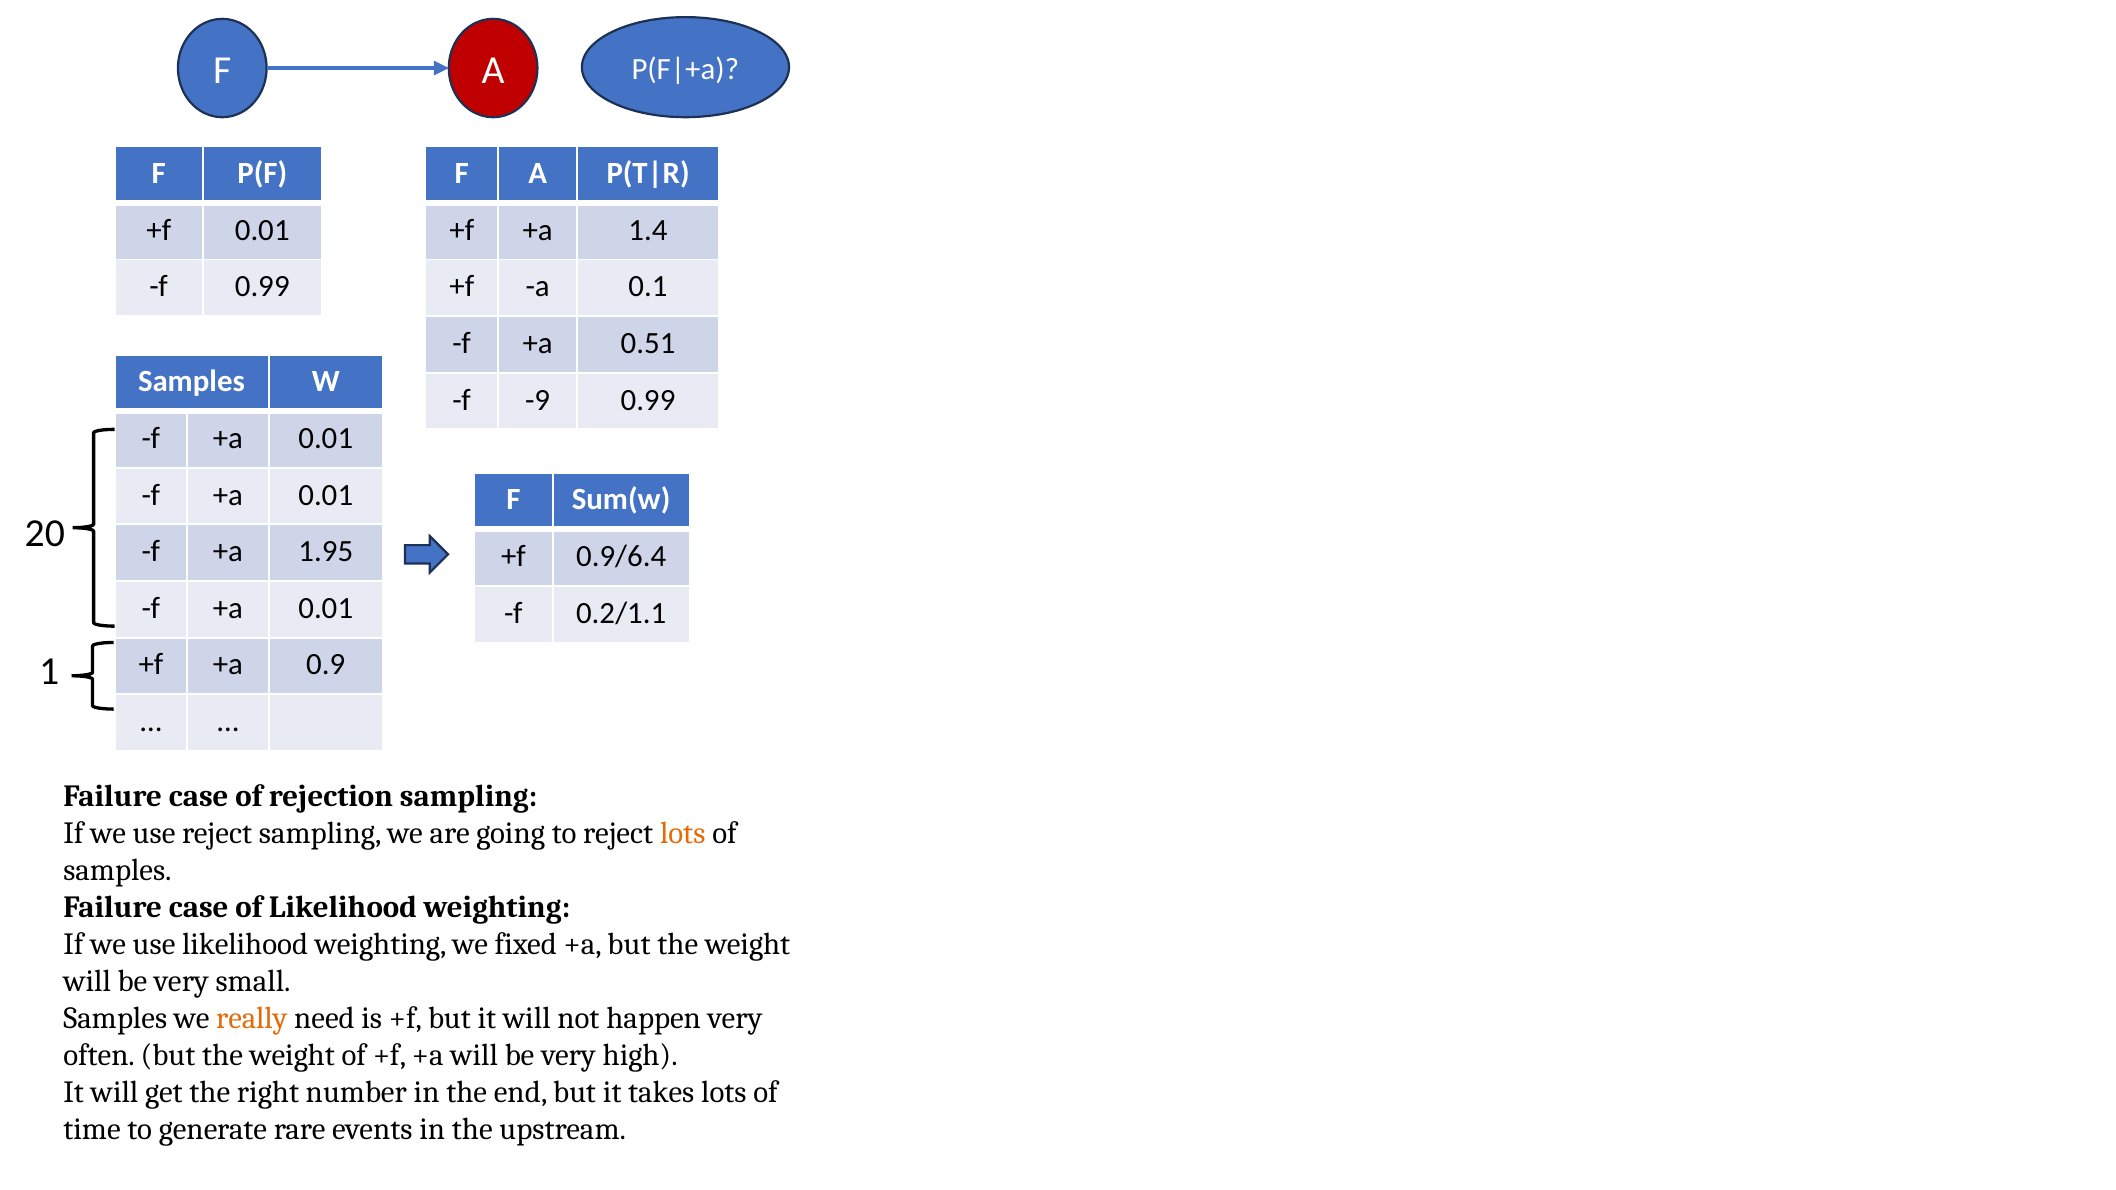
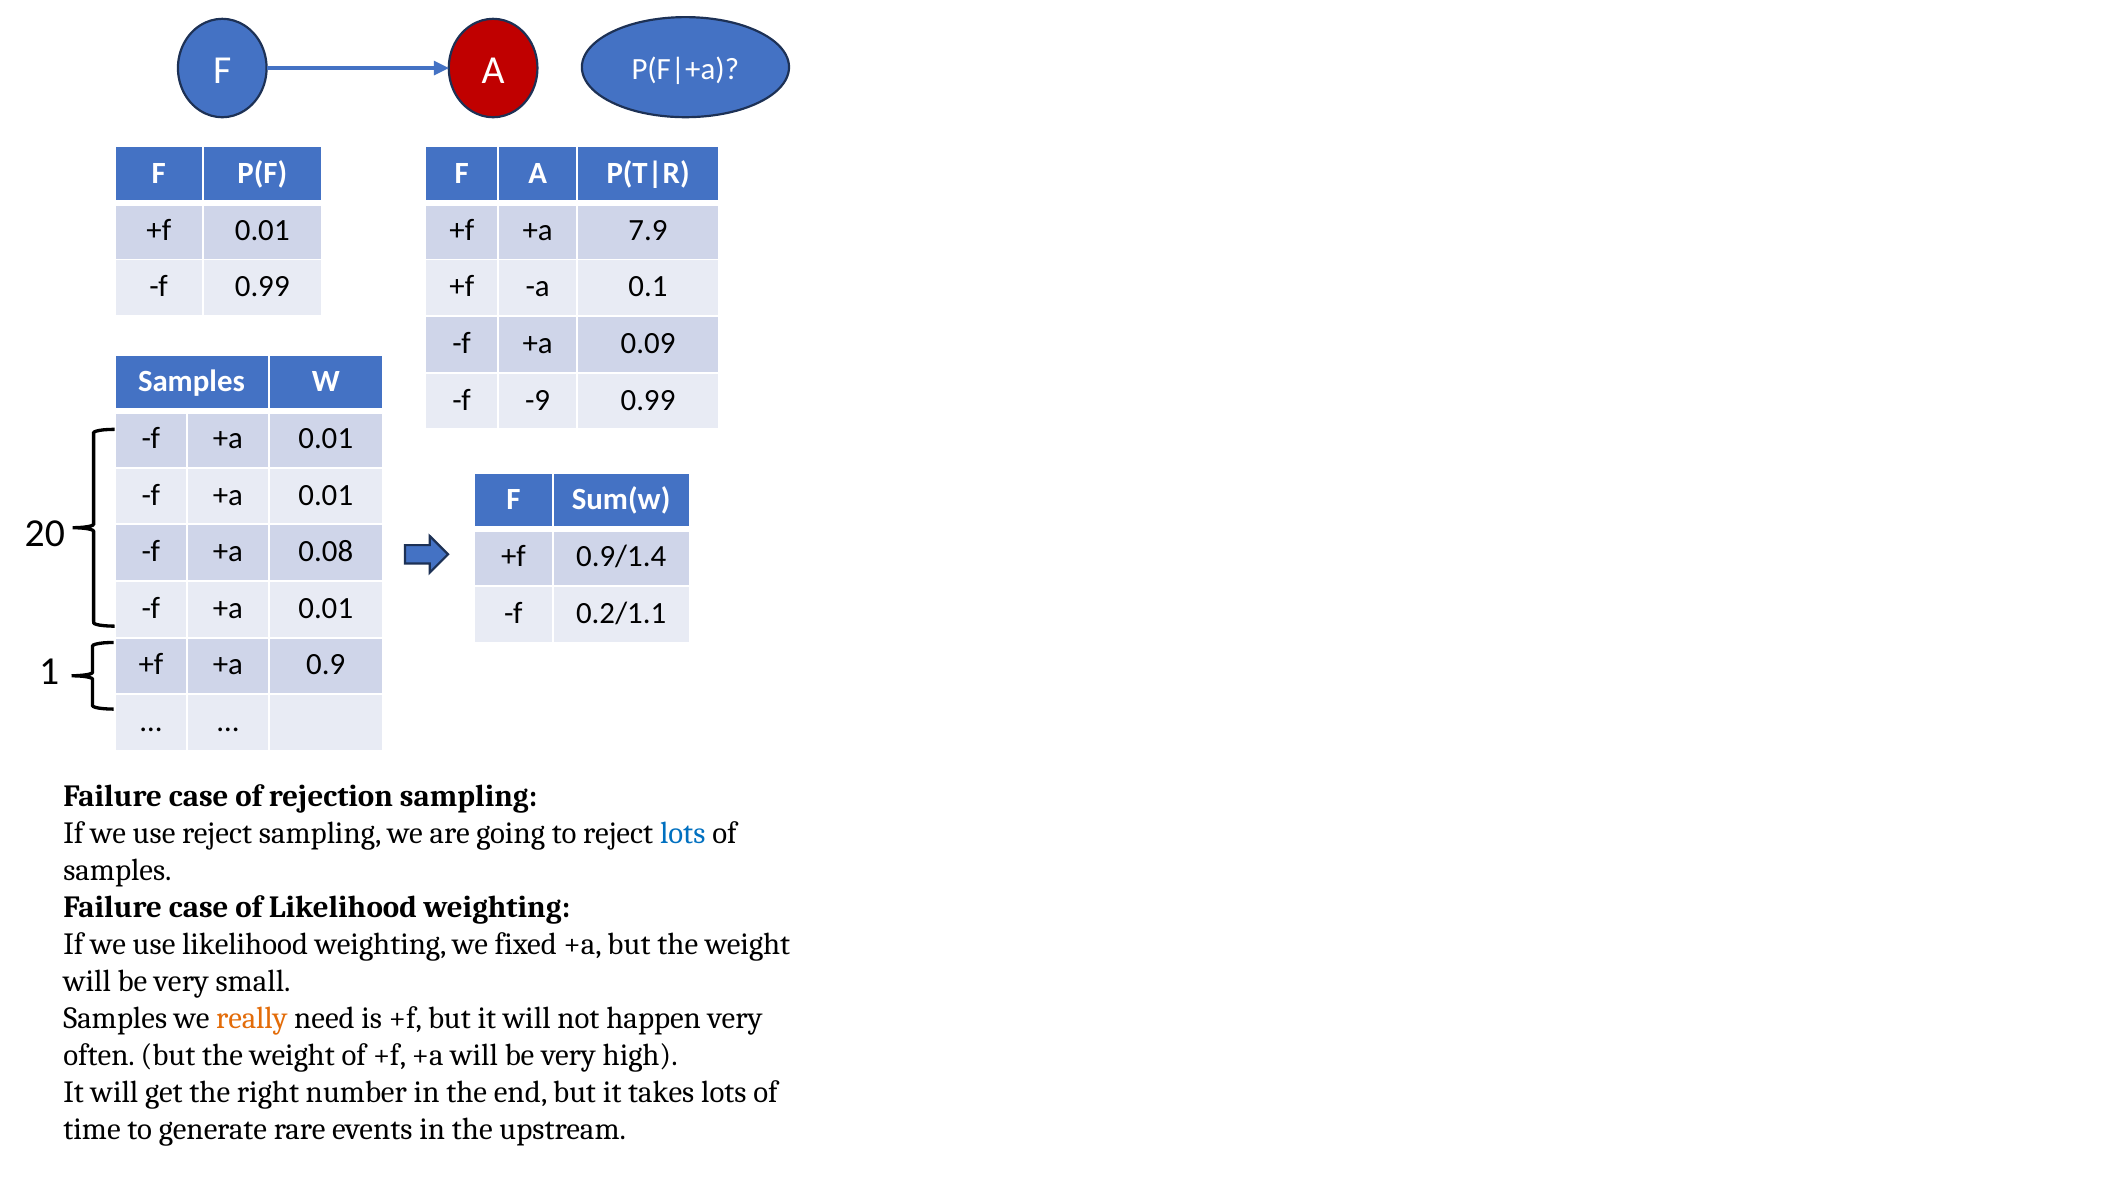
1.4: 1.4 -> 7.9 (648, 230)
0.51: 0.51 -> 0.09 (648, 343)
1.95: 1.95 -> 0.08 (326, 552)
0.9/6.4: 0.9/6.4 -> 0.9/1.4 (621, 557)
lots colour: orange -> blue (683, 833)
